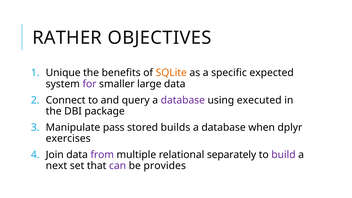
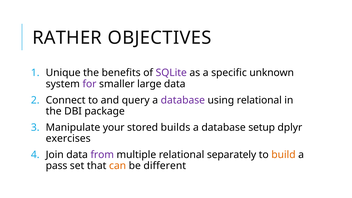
SQLite colour: orange -> purple (171, 73)
expected: expected -> unknown (272, 73)
using executed: executed -> relational (259, 100)
pass: pass -> your (114, 127)
when: when -> setup (262, 127)
build colour: purple -> orange (283, 155)
next: next -> pass (57, 166)
can colour: purple -> orange (118, 166)
provides: provides -> different (165, 166)
